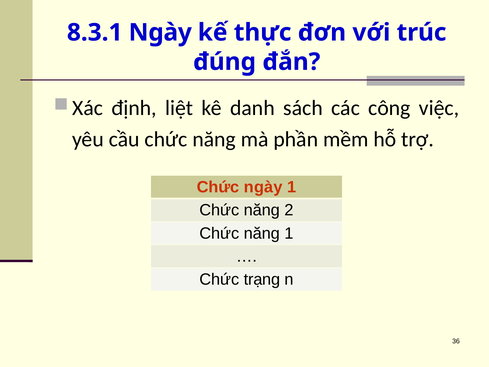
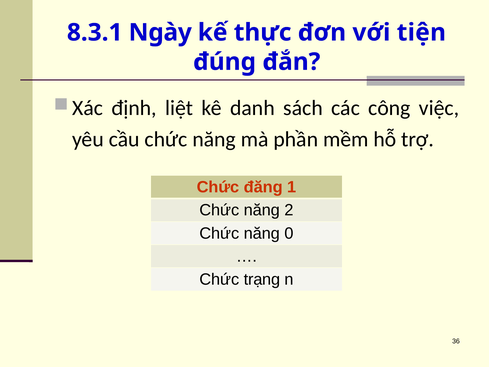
trúc: trúc -> tiện (421, 32)
Chức ngày: ngày -> đăng (263, 187)
năng 1: 1 -> 0 (289, 233)
